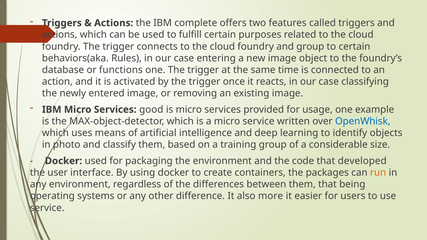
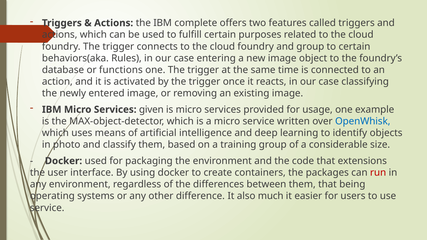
good: good -> given (151, 110)
developed: developed -> extensions (362, 161)
run colour: orange -> red (378, 173)
more: more -> much (271, 196)
